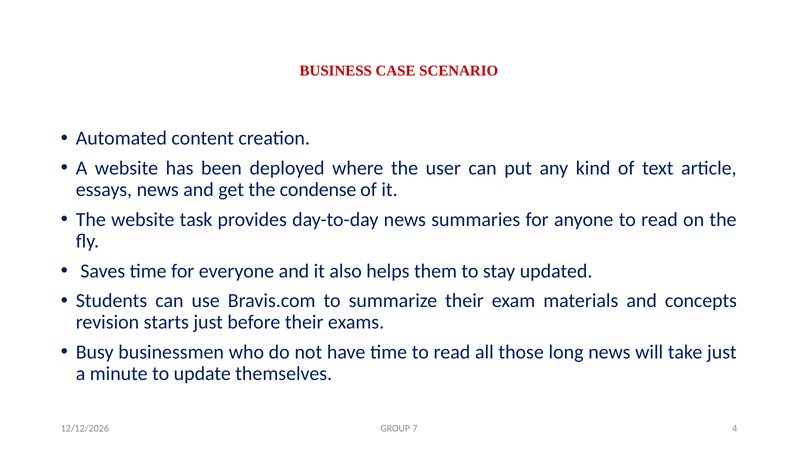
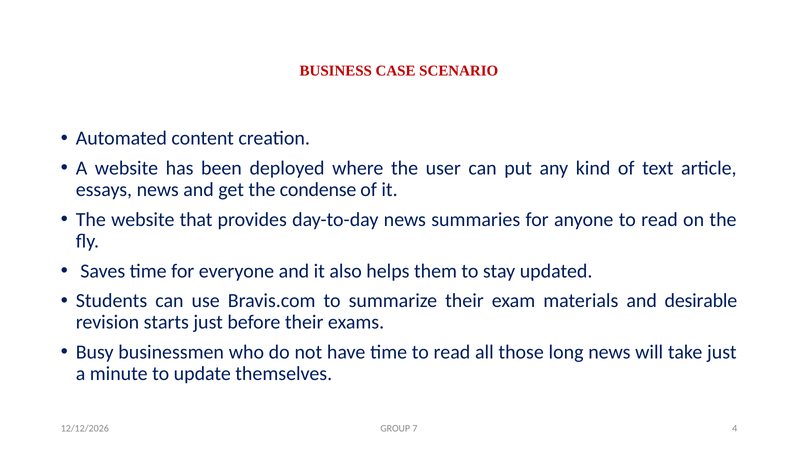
task: task -> that (196, 219)
concepts: concepts -> desirable (701, 301)
